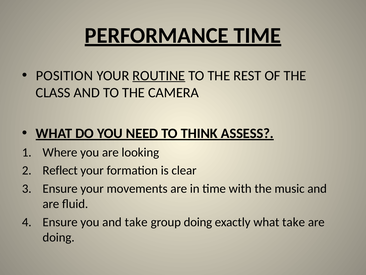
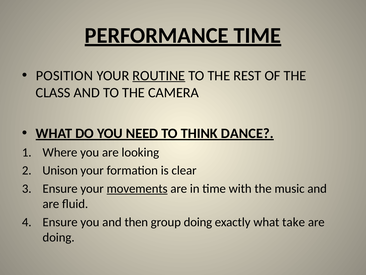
ASSESS: ASSESS -> DANCE (247, 133)
Reflect: Reflect -> Unison (60, 170)
movements underline: none -> present (137, 188)
and take: take -> then (136, 222)
